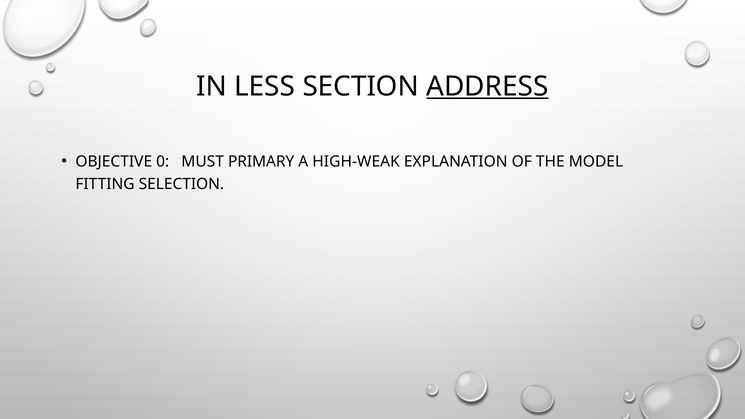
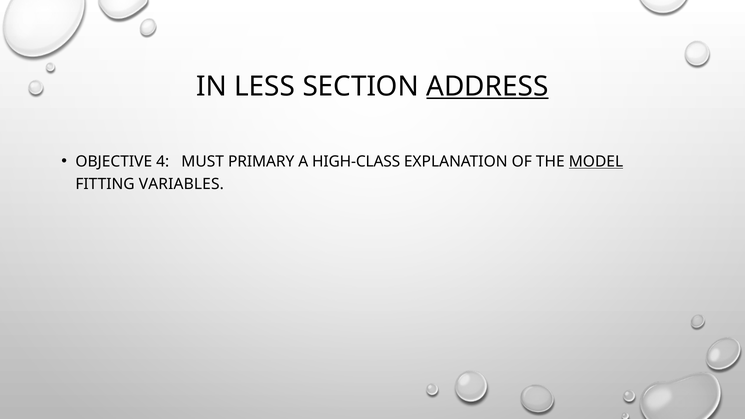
0: 0 -> 4 (163, 162)
HIGH-WEAK: HIGH-WEAK -> HIGH-CLASS (356, 162)
MODEL underline: none -> present (596, 162)
SELECTION: SELECTION -> VARIABLES (181, 184)
